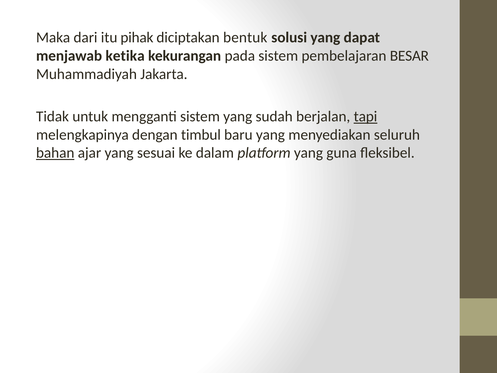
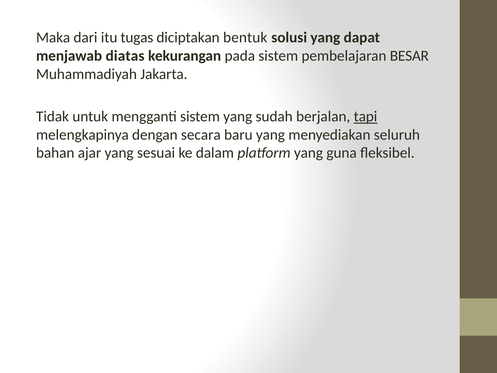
pihak: pihak -> tugas (137, 38)
ketika: ketika -> diatas (125, 56)
timbul: timbul -> secara (201, 135)
bahan underline: present -> none (55, 153)
